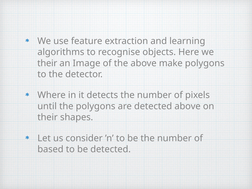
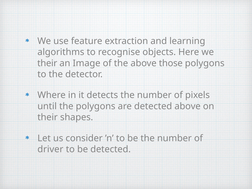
make: make -> those (171, 63)
based: based -> driver (50, 149)
